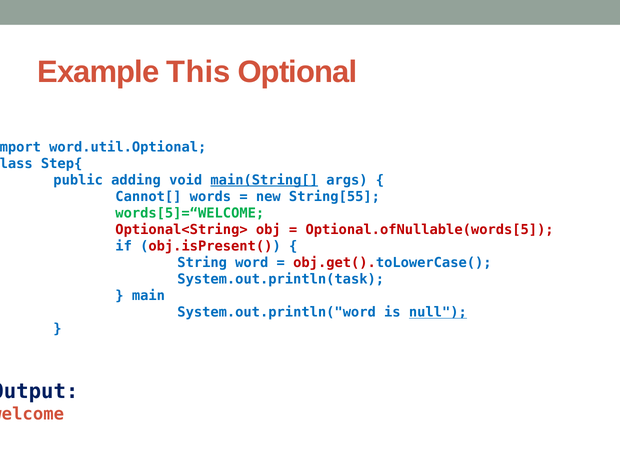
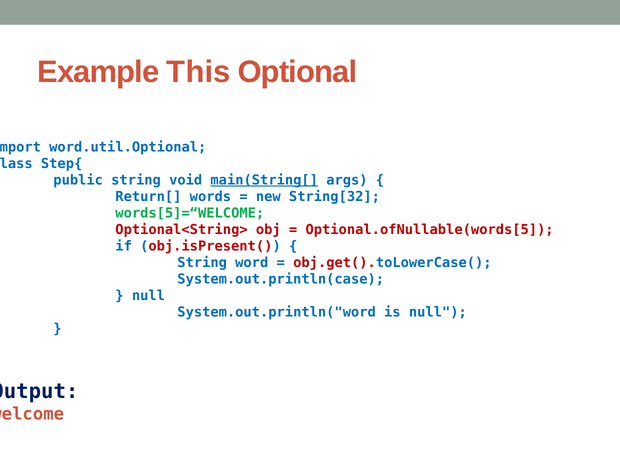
public adding: adding -> string (136, 180)
Cannot[: Cannot[ -> Return[ (148, 197)
String[55: String[55 -> String[32 (335, 197)
System.out.println(task: System.out.println(task -> System.out.println(case (281, 279)
main: main -> null (148, 296)
null underline: present -> none (438, 312)
